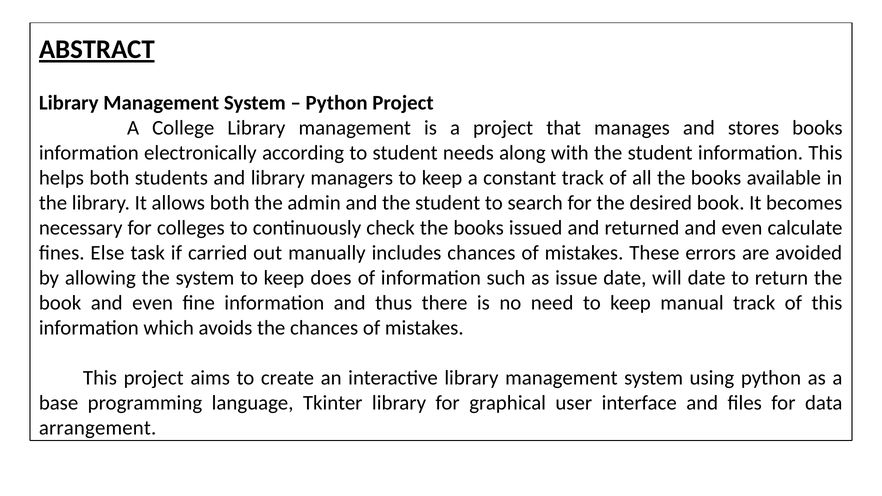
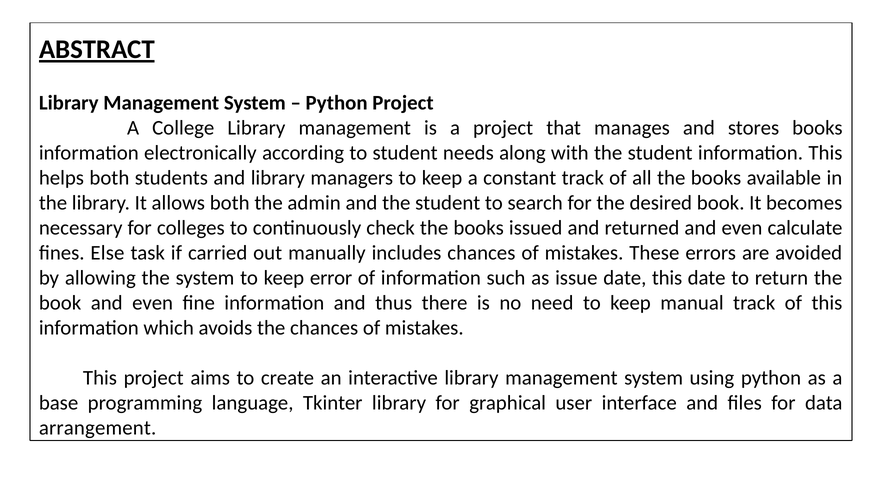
does: does -> error (331, 278)
date will: will -> this (667, 278)
